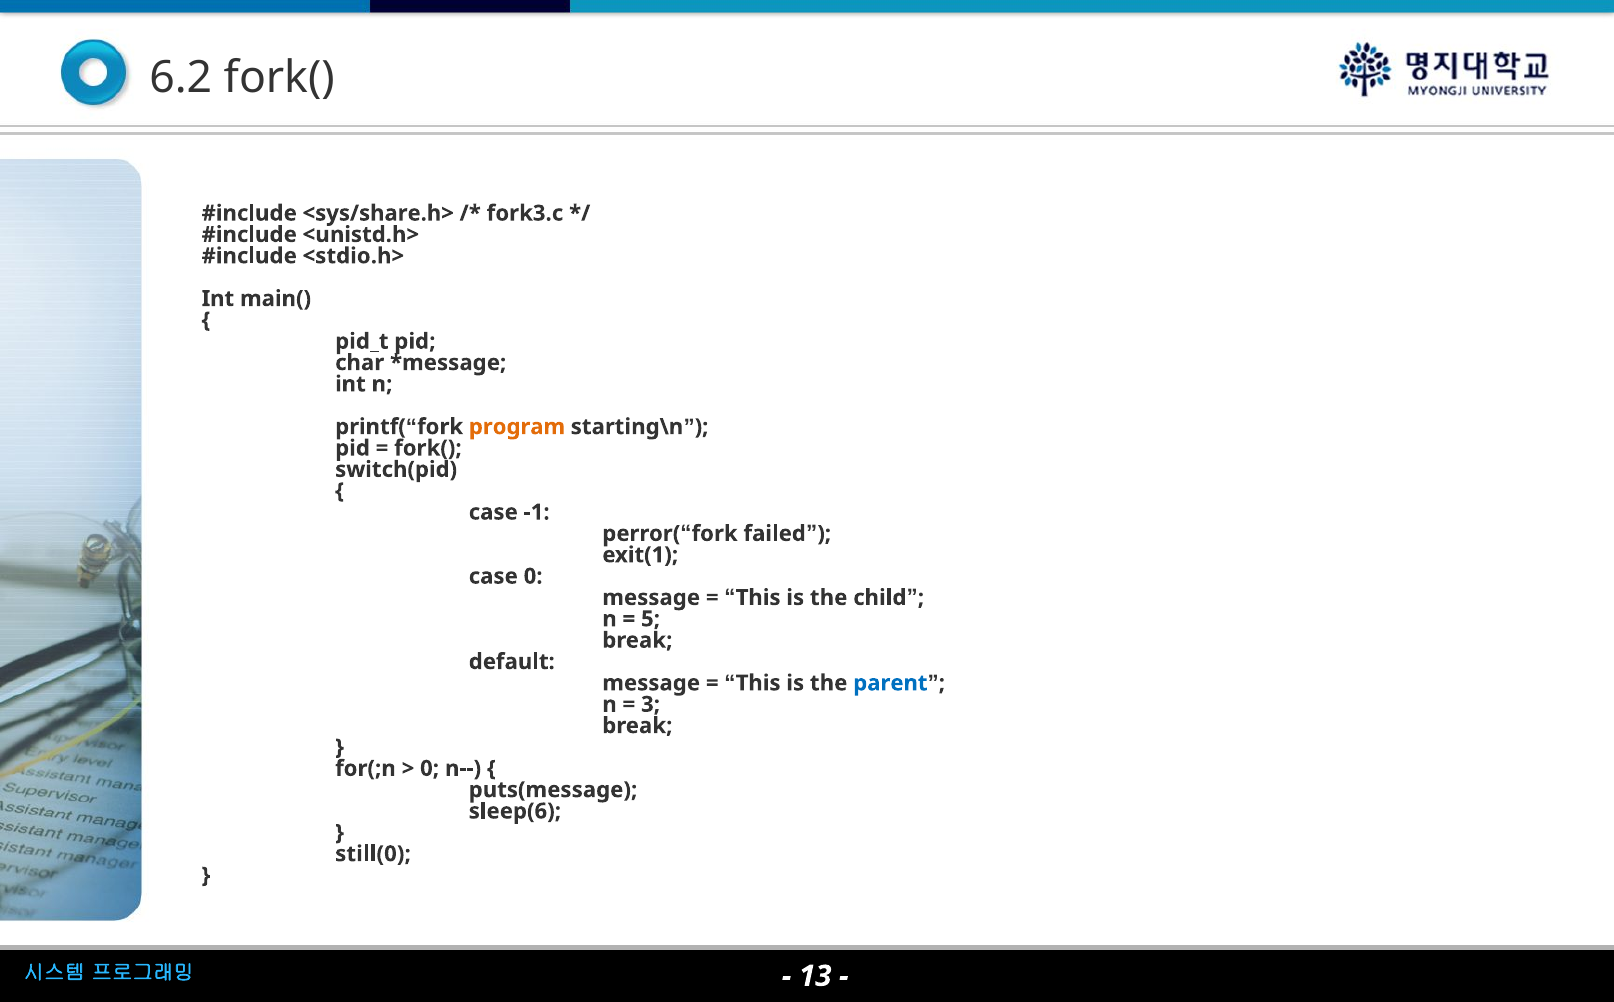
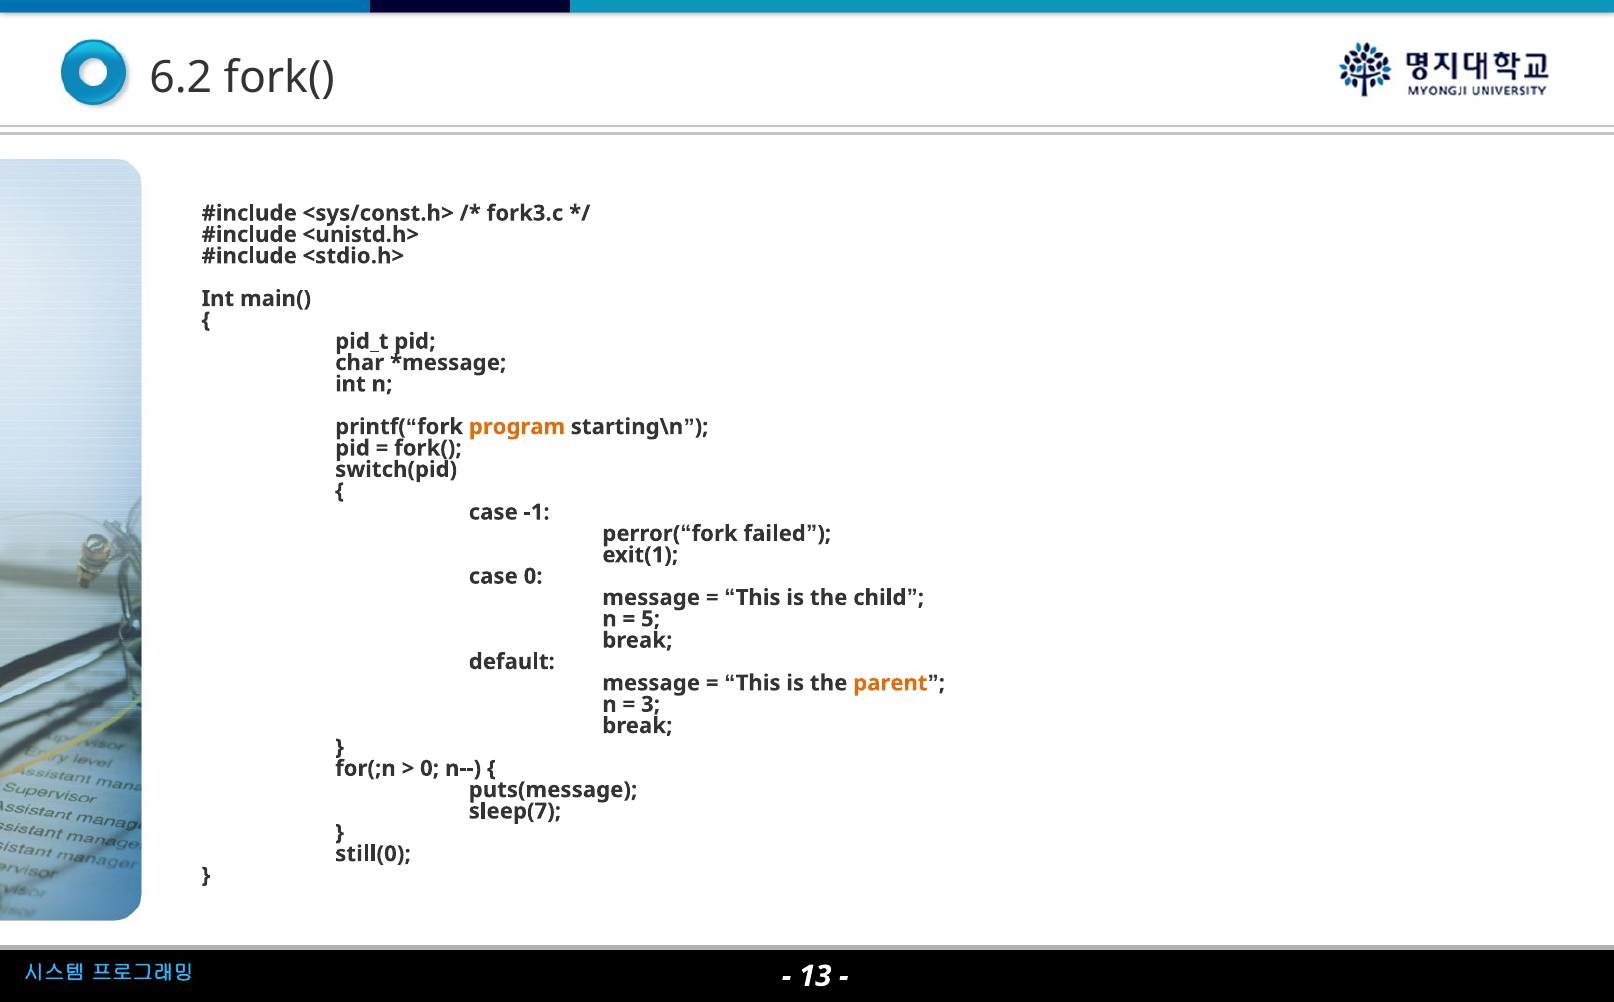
<sys/share.h>: <sys/share.h> -> <sys/const.h> (378, 213)
parent colour: blue -> orange (890, 683)
sleep(6: sleep(6 -> sleep(7 (515, 811)
